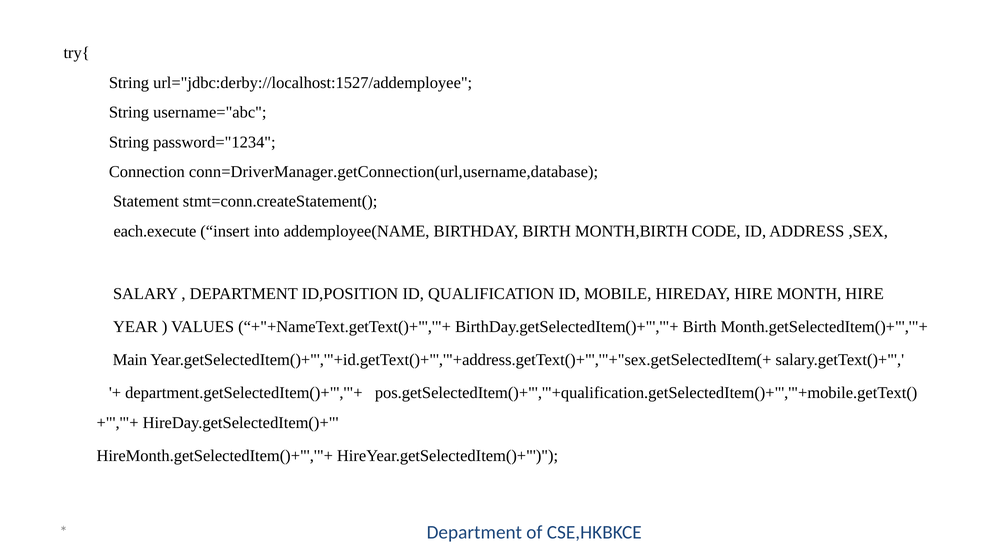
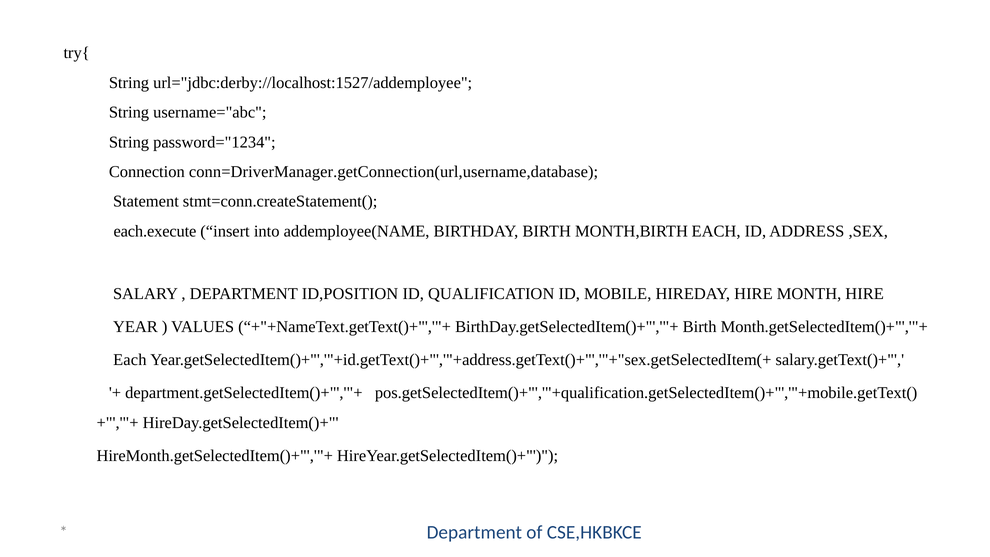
MONTH,BIRTH CODE: CODE -> EACH (716, 231)
Main: Main -> Each (130, 360)
